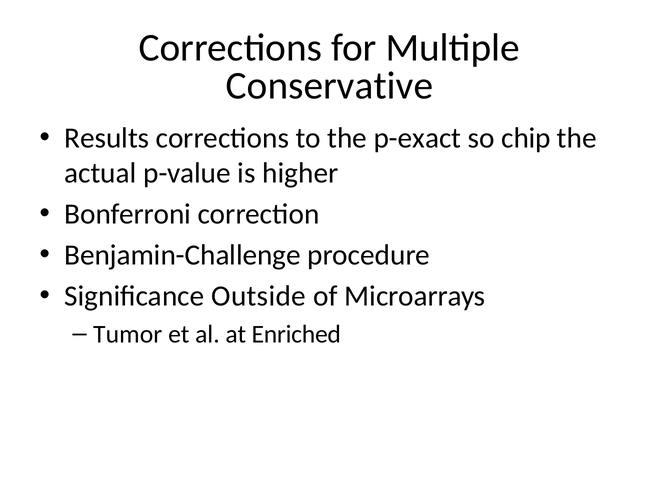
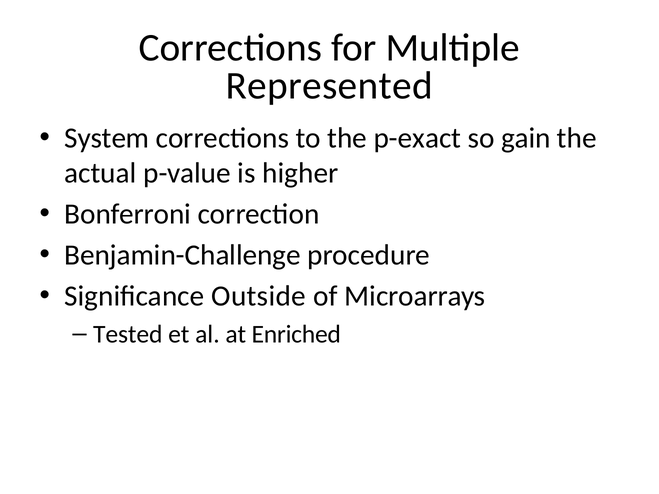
Conservative: Conservative -> Represented (329, 86)
Results: Results -> System (107, 138)
chip: chip -> gain (526, 138)
Tumor: Tumor -> Tested (128, 334)
